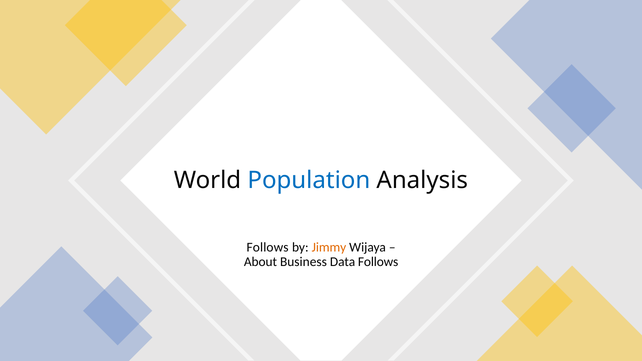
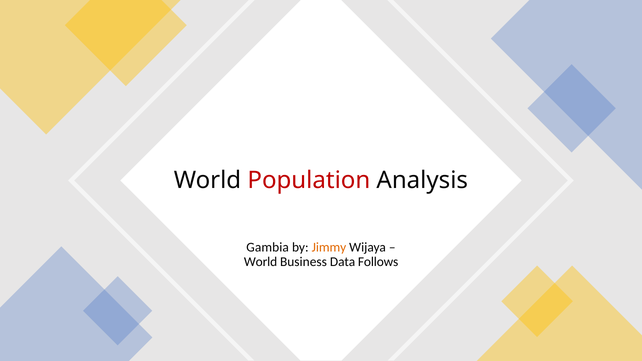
Population colour: blue -> red (309, 180)
Follows: Follows -> Gambia (268, 248)
About: About -> World (261, 262)
